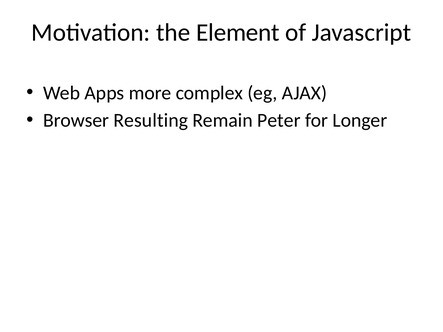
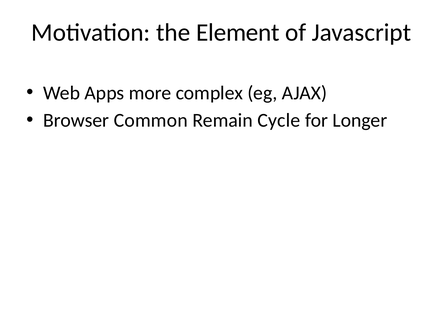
Resulting: Resulting -> Common (151, 121)
Peter: Peter -> Cycle (279, 121)
